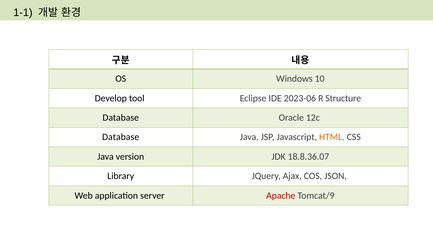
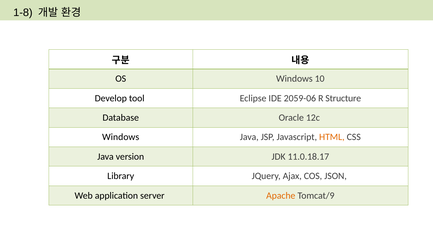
1-1: 1-1 -> 1-8 (23, 13)
2023-06: 2023-06 -> 2059-06 (300, 98)
Database: Database -> Windows (121, 137)
18.8.36.07: 18.8.36.07 -> 11.0.18.17 (308, 157)
Apache colour: red -> orange (281, 196)
